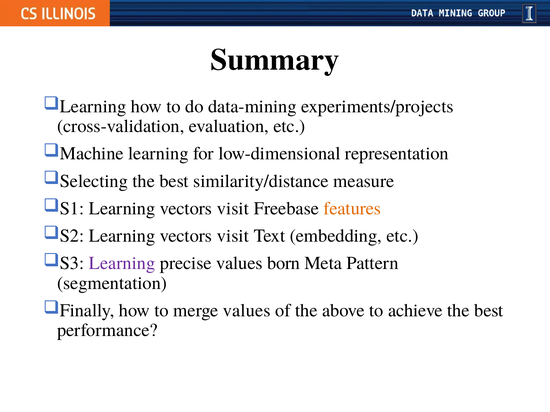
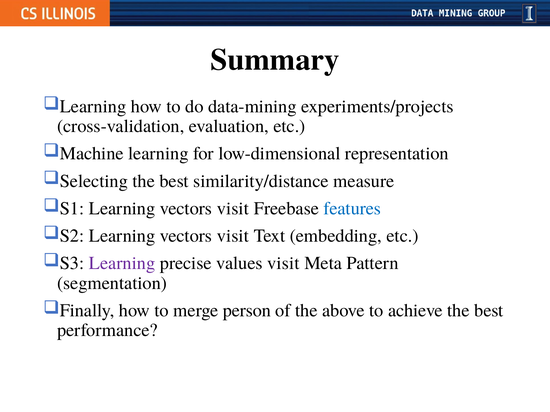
features colour: orange -> blue (352, 209)
values born: born -> visit (283, 264)
merge values: values -> person (247, 311)
